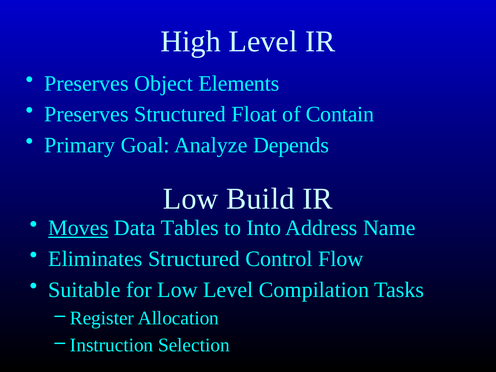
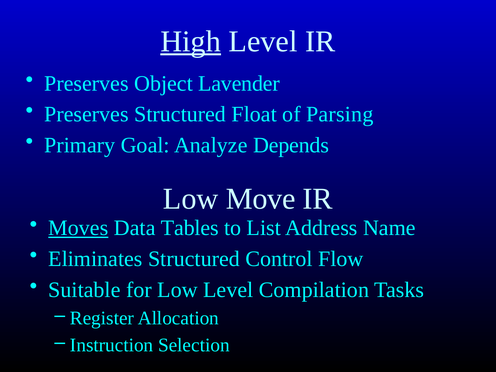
High underline: none -> present (191, 41)
Elements: Elements -> Lavender (239, 83)
Contain: Contain -> Parsing (340, 114)
Build: Build -> Move (261, 199)
Into: Into -> List (264, 228)
